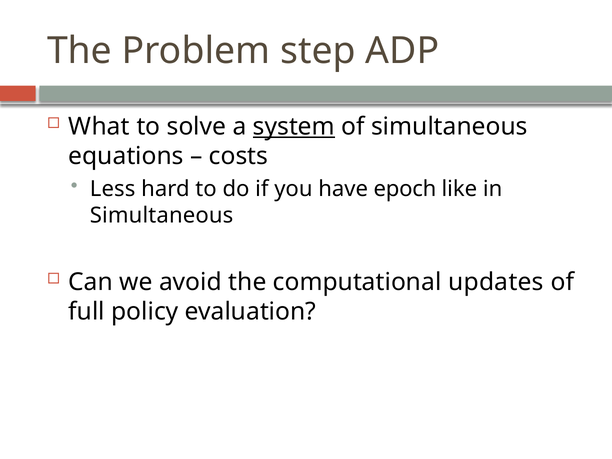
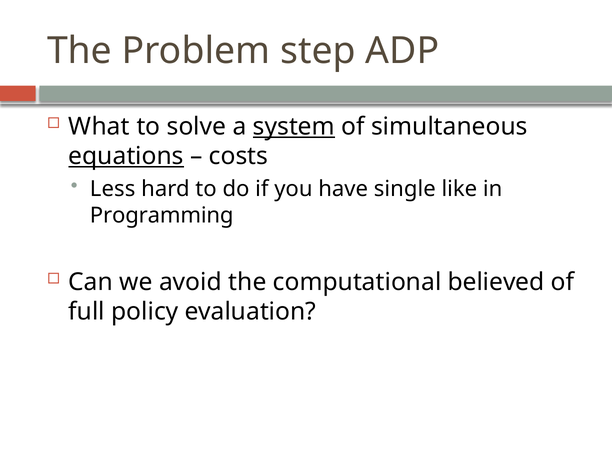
equations underline: none -> present (126, 156)
epoch: epoch -> single (405, 189)
Simultaneous: Simultaneous -> Programming (162, 215)
updates: updates -> believed (496, 282)
